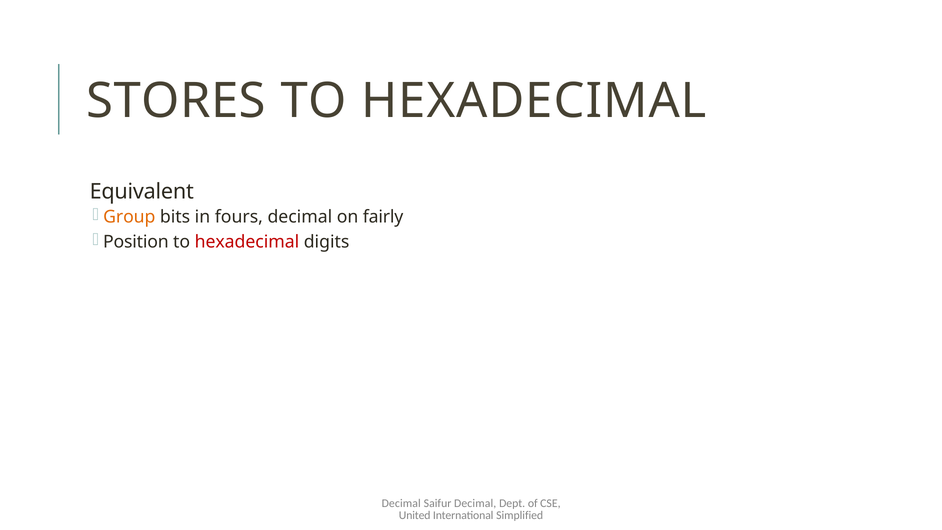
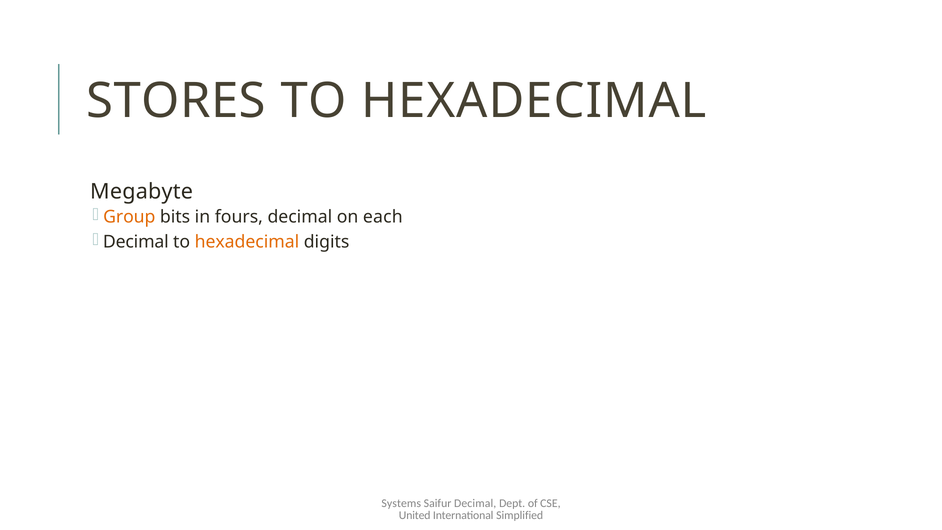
Equivalent: Equivalent -> Megabyte (142, 192)
fairly: fairly -> each (383, 217)
Position: Position -> Decimal (136, 242)
hexadecimal colour: red -> orange (247, 242)
Decimal: Decimal -> Systems (401, 503)
